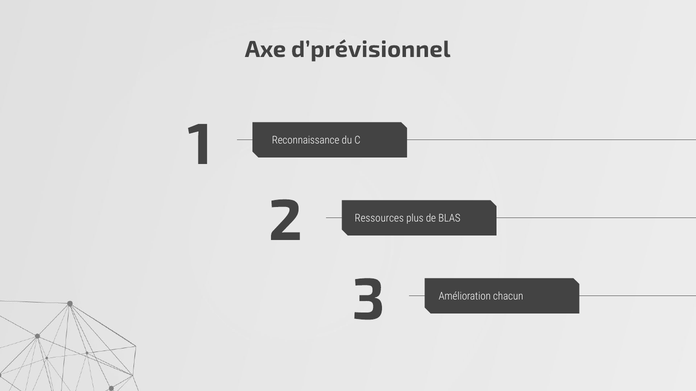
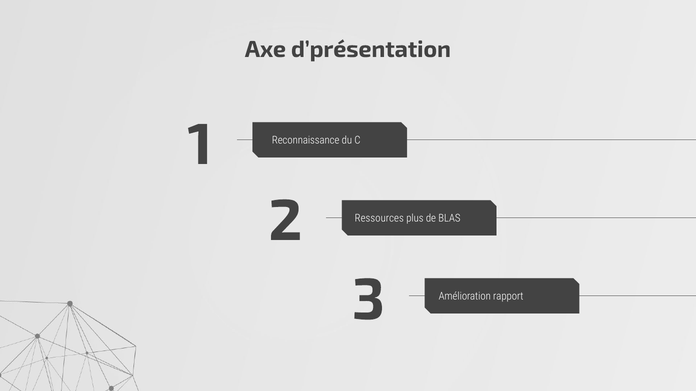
d’prévisionnel: d’prévisionnel -> d’présentation (371, 49)
chacun: chacun -> rapport (508, 296)
